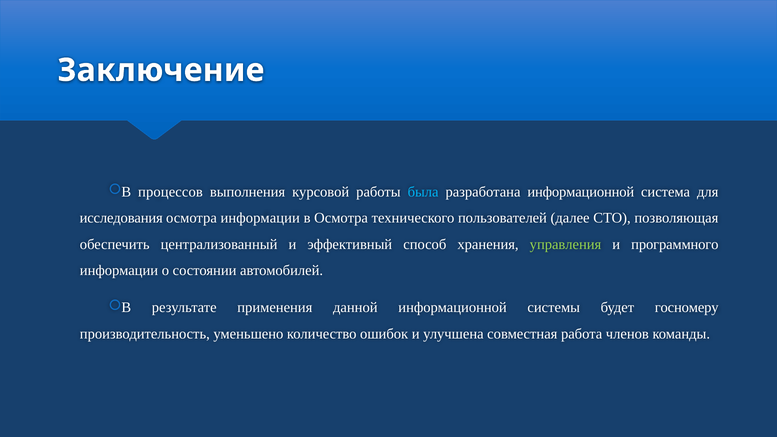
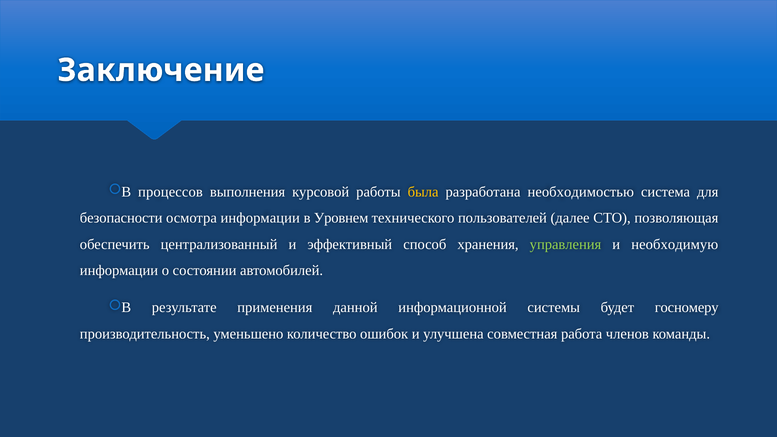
была colour: light blue -> yellow (423, 192)
разработана информационной: информационной -> необходимостью (581, 192)
исследования: исследования -> безопасности (121, 218)
в Осмотра: Осмотра -> Уровнем (341, 218)
программного: программного -> необходимую (675, 244)
